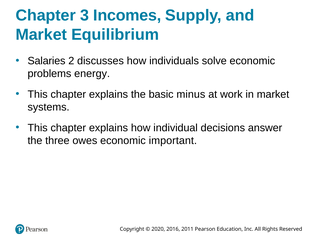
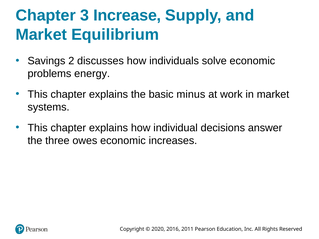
Incomes: Incomes -> Increase (127, 15)
Salaries: Salaries -> Savings (46, 61)
important: important -> increases (173, 141)
